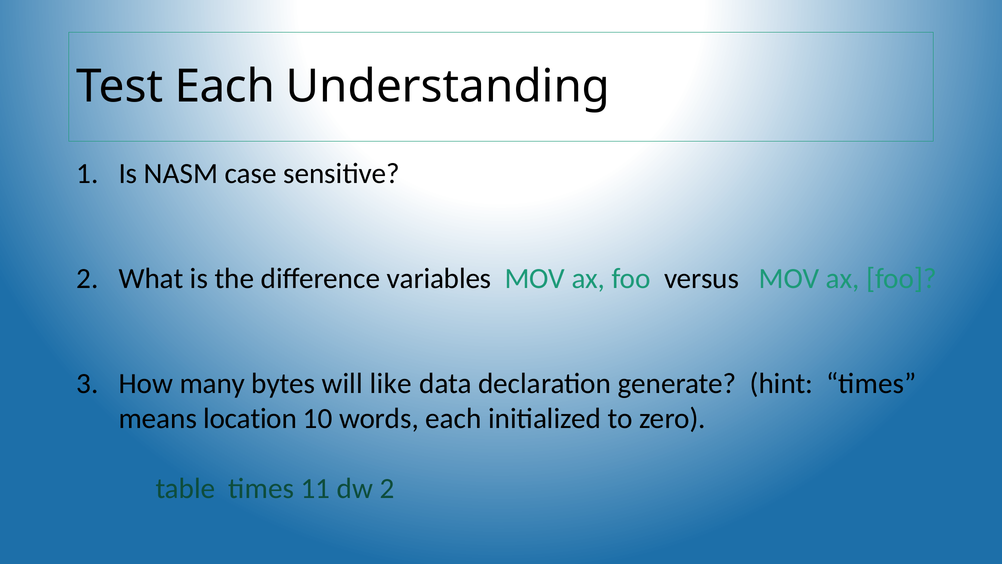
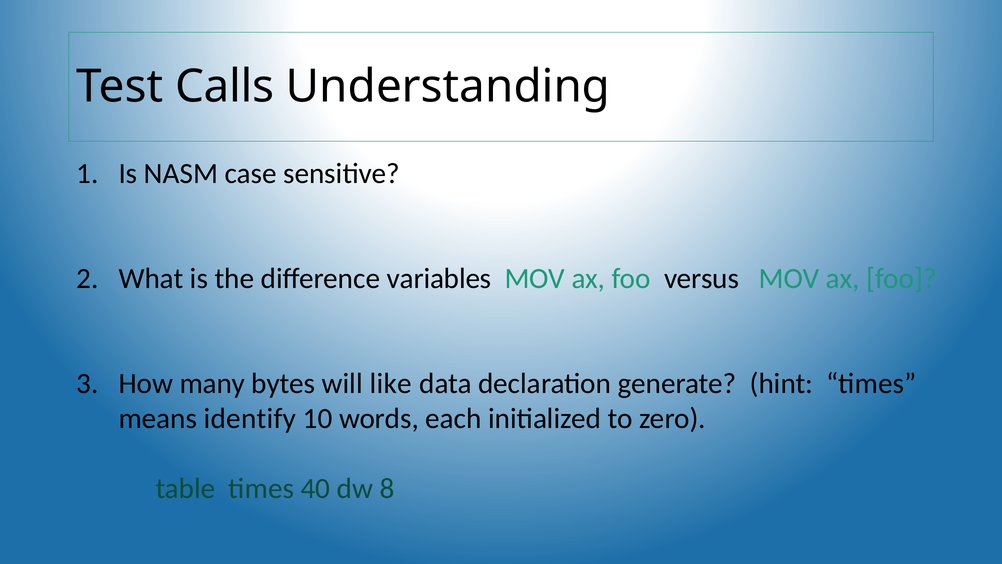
Test Each: Each -> Calls (225, 86)
location: location -> identify (250, 418)
11: 11 -> 40 (315, 488)
dw 2: 2 -> 8 (387, 488)
